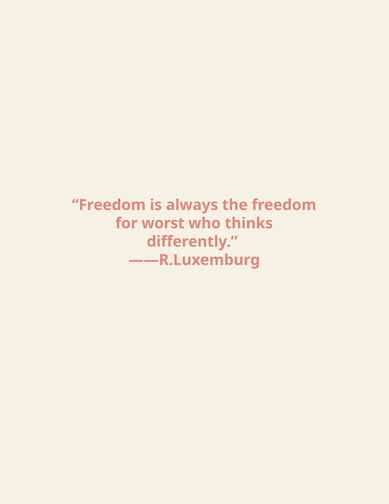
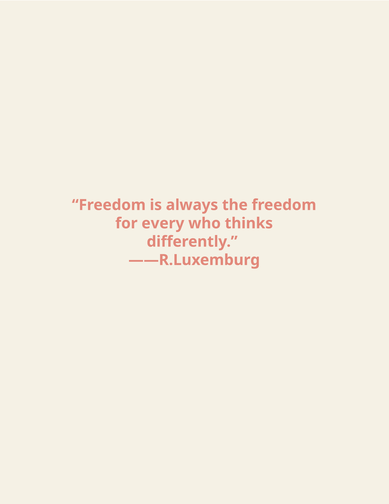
worst: worst -> every (163, 223)
